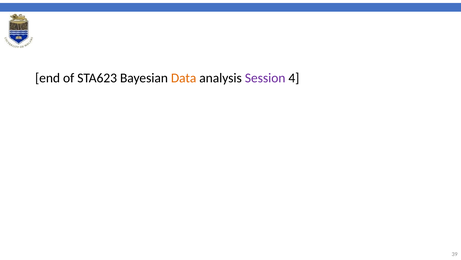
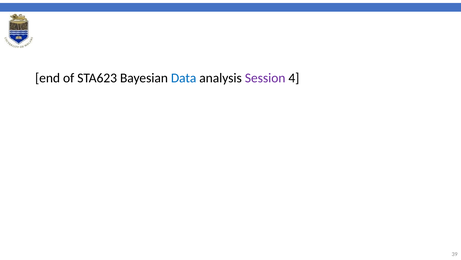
Data colour: orange -> blue (184, 78)
